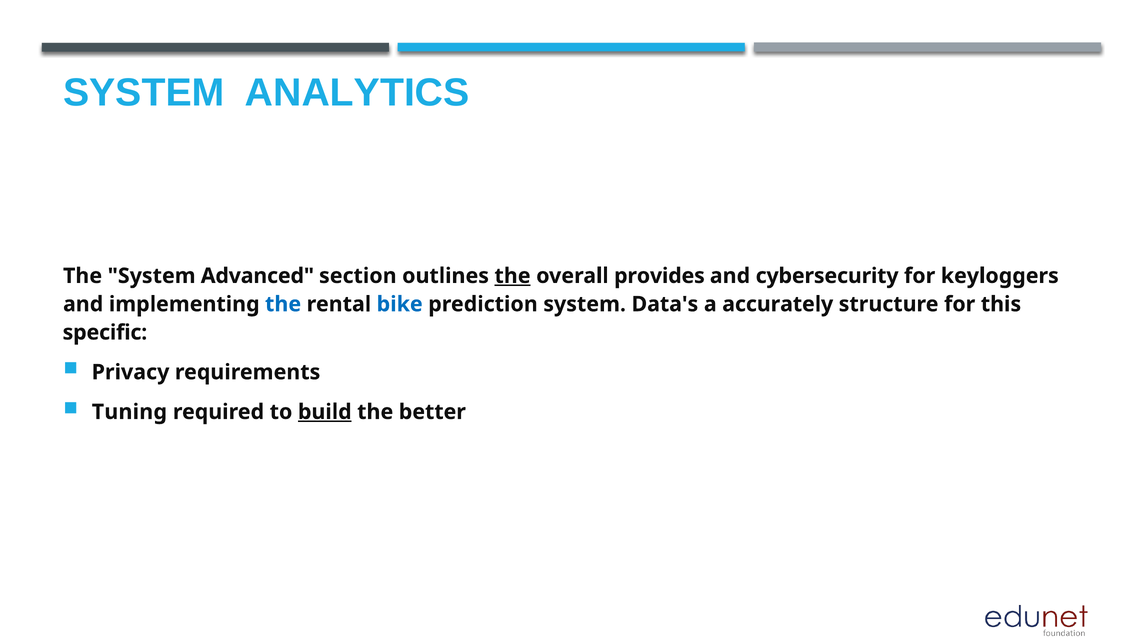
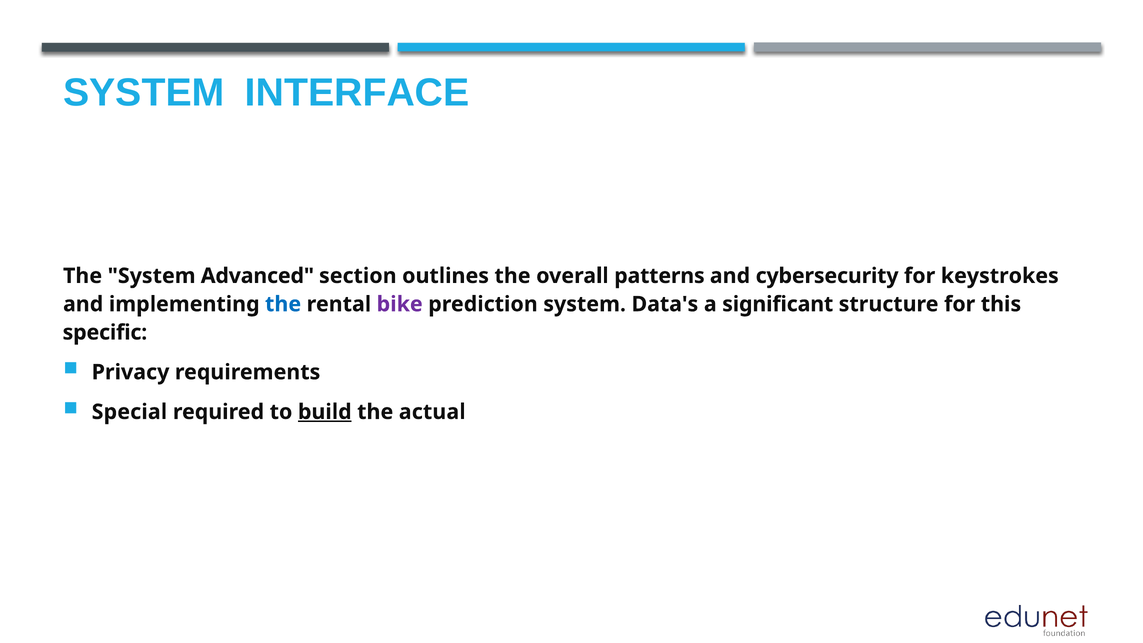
ANALYTICS: ANALYTICS -> INTERFACE (357, 93)
the underline: present -> none (513, 276)
provides: provides -> patterns (659, 276)
keyloggers: keyloggers -> keystrokes (1000, 276)
bike colour: blue -> purple (400, 304)
accurately: accurately -> significant (778, 304)
Tuning: Tuning -> Special (129, 412)
better: better -> actual (432, 412)
